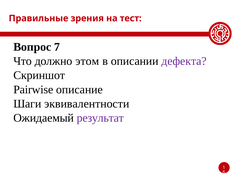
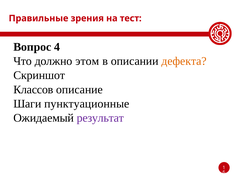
7: 7 -> 4 (57, 47)
дефекта colour: purple -> orange (184, 61)
Pairwise: Pairwise -> Классов (33, 90)
эквивалентности: эквивалентности -> пунктуационные (87, 104)
